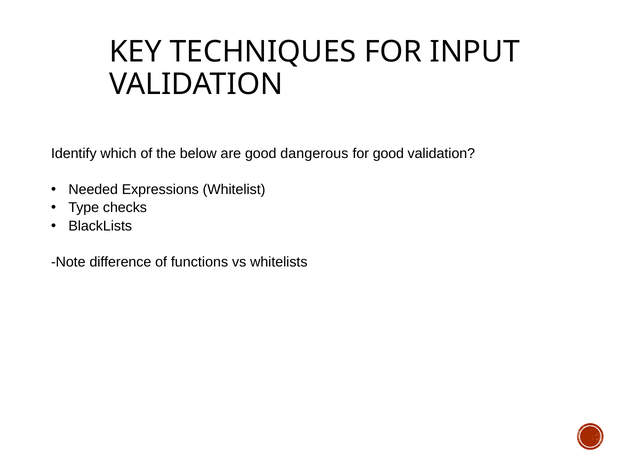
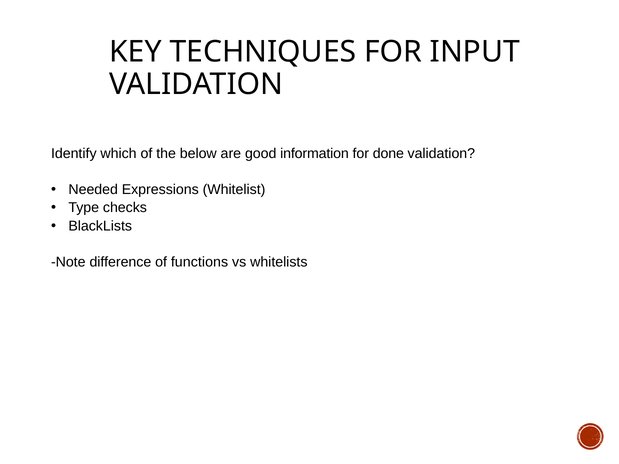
dangerous: dangerous -> information (315, 154)
for good: good -> done (388, 154)
